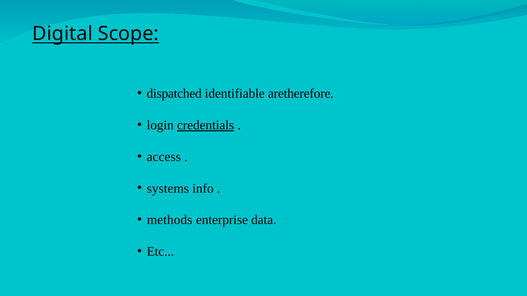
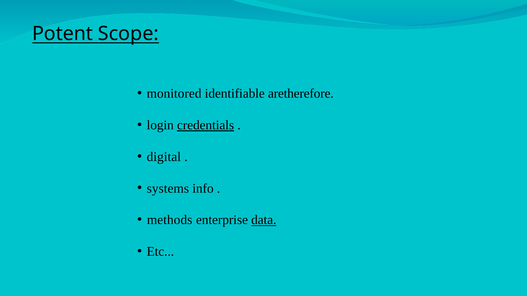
Digital: Digital -> Potent (63, 34)
dispatched: dispatched -> monitored (174, 94)
access: access -> digital (164, 157)
data underline: none -> present (264, 220)
